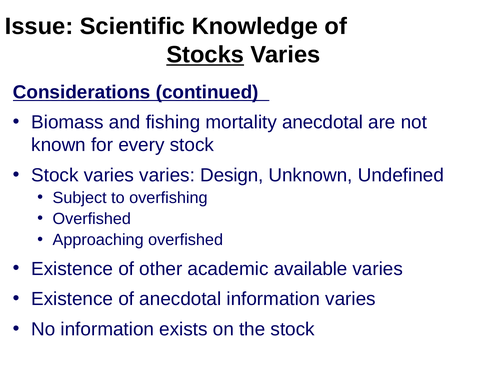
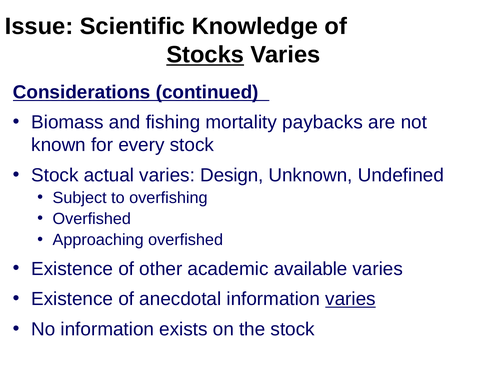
mortality anecdotal: anecdotal -> paybacks (323, 122)
Stock varies: varies -> actual (109, 175)
varies underline: none -> present (350, 299)
